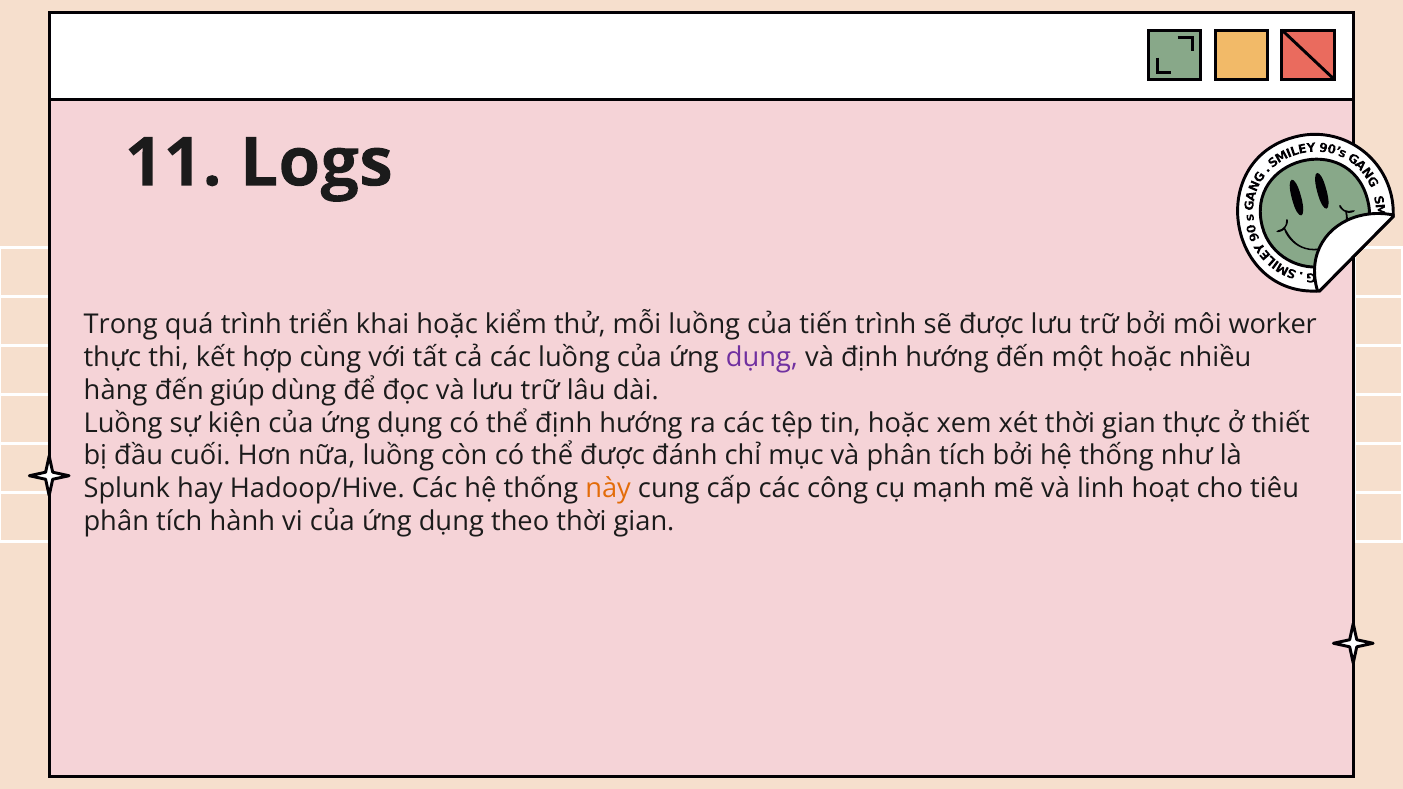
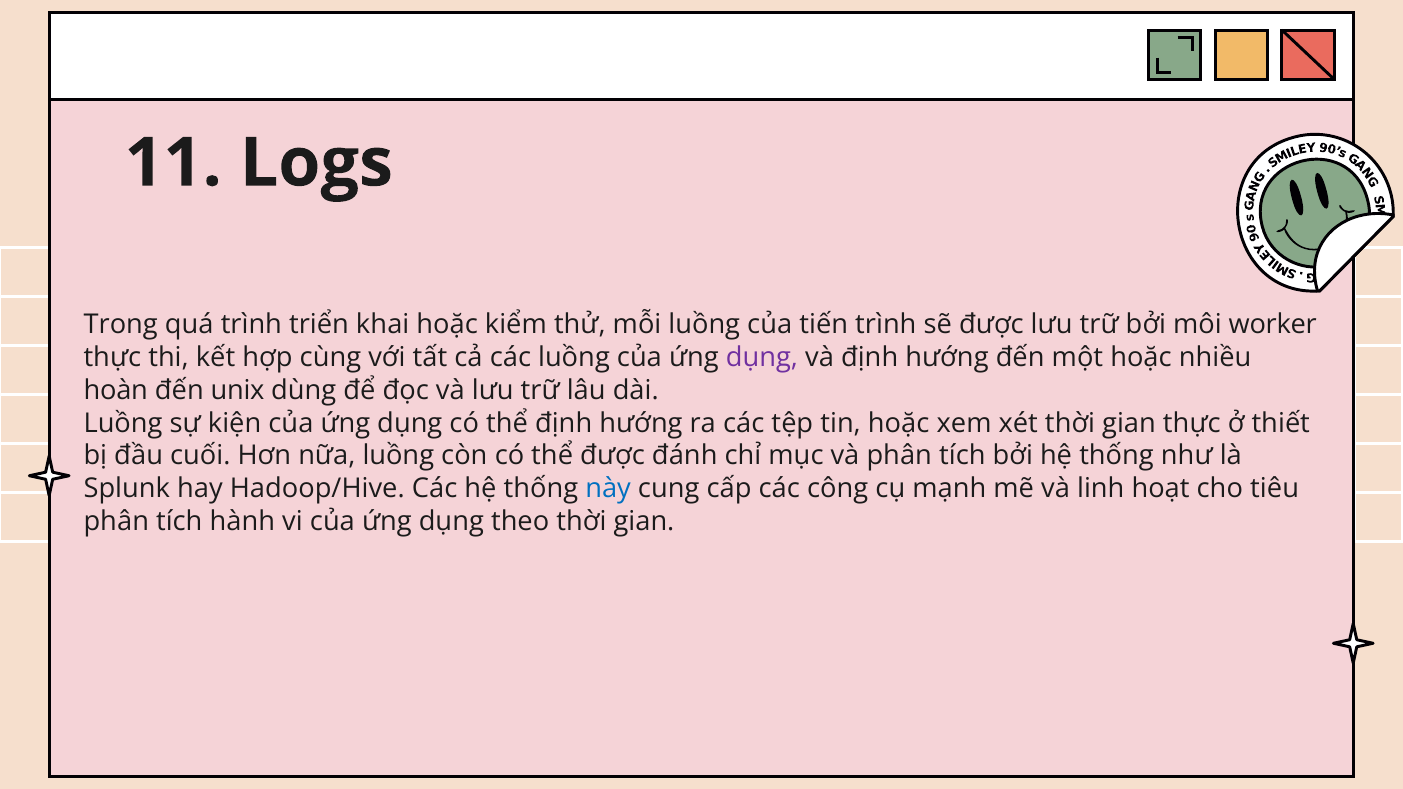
hàng: hàng -> hoàn (116, 390)
giúp: giúp -> unix (238, 390)
này colour: orange -> blue (608, 489)
